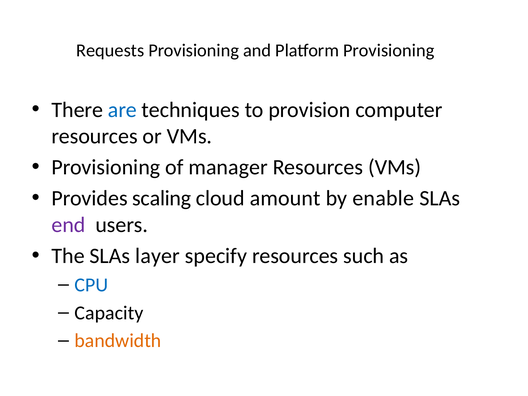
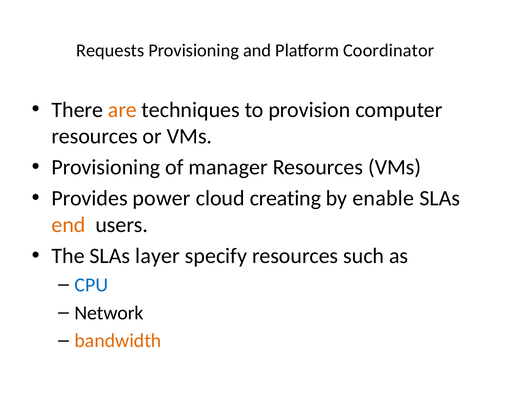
Platform Provisioning: Provisioning -> Coordinator (389, 51)
are colour: blue -> orange (122, 110)
scaling: scaling -> power (162, 198)
amount: amount -> creating (285, 198)
end colour: purple -> orange (68, 225)
Capacity: Capacity -> Network (109, 313)
